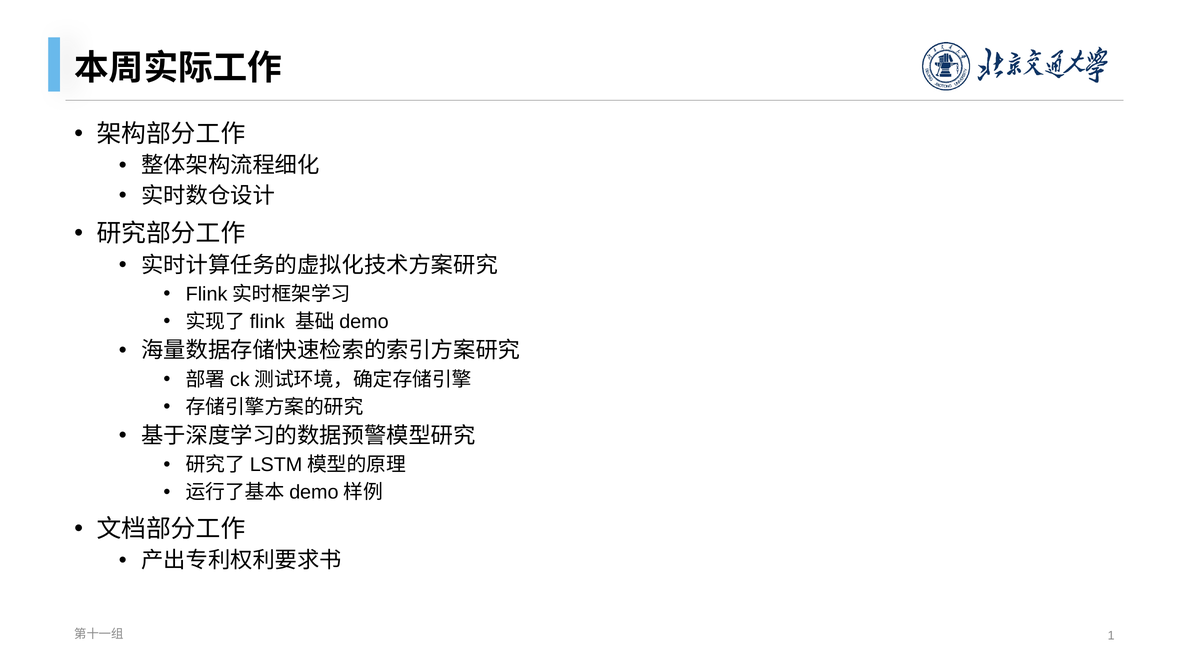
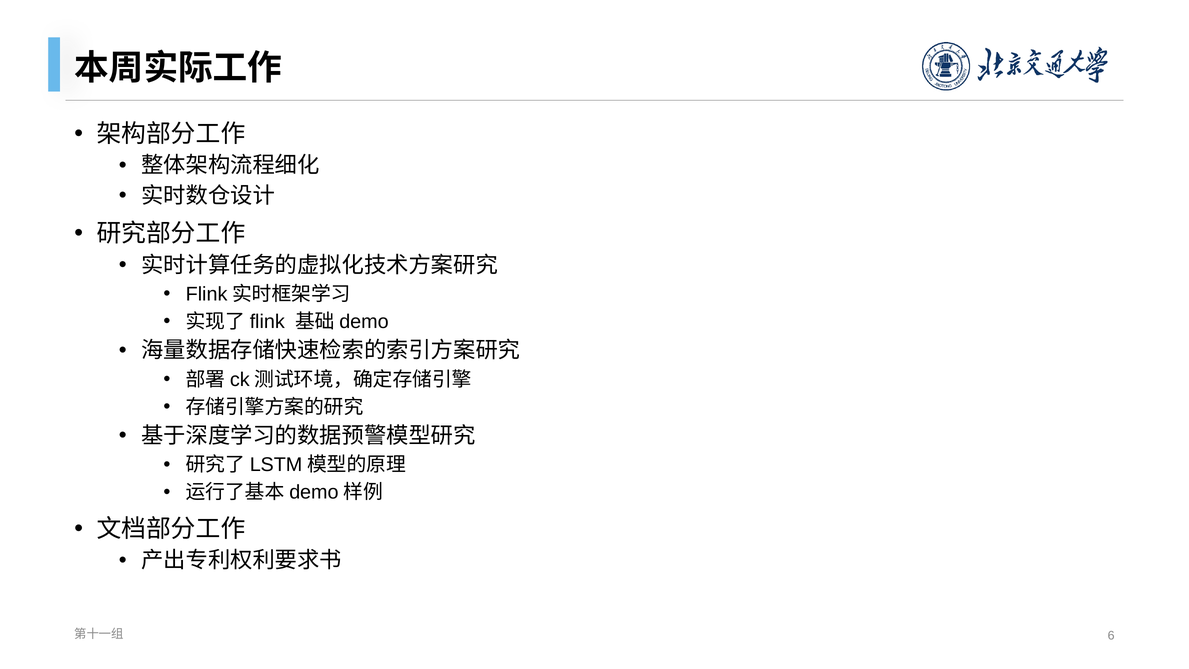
1: 1 -> 6 (1111, 636)
